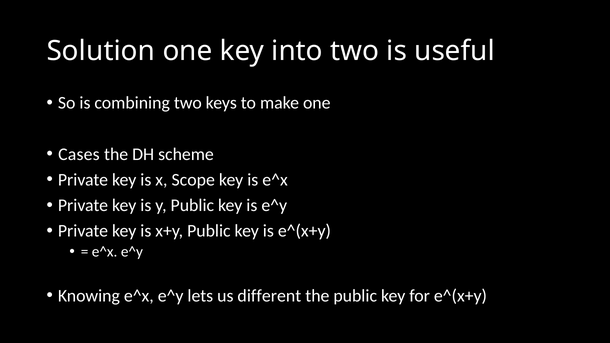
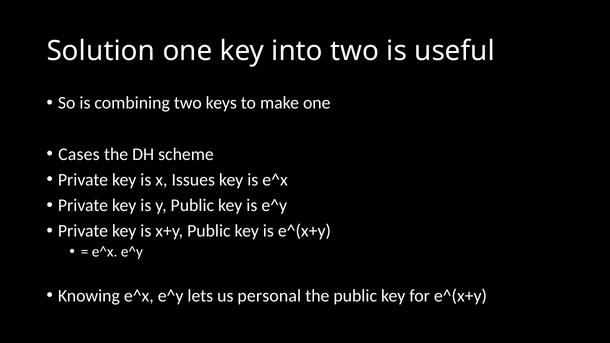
Scope: Scope -> Issues (193, 180)
different: different -> personal (269, 296)
